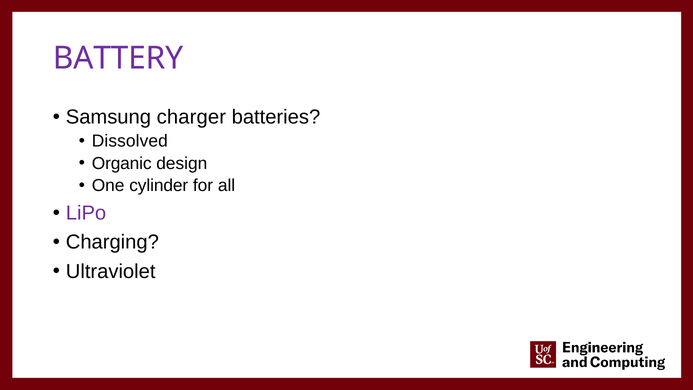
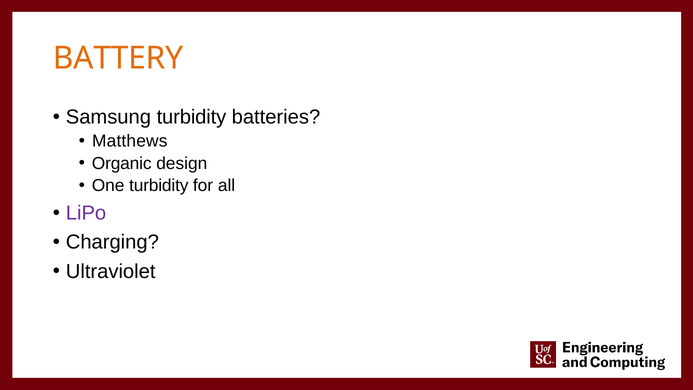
BATTERY colour: purple -> orange (118, 58)
Samsung charger: charger -> turbidity (191, 117)
Dissolved: Dissolved -> Matthews (130, 141)
One cylinder: cylinder -> turbidity (159, 186)
